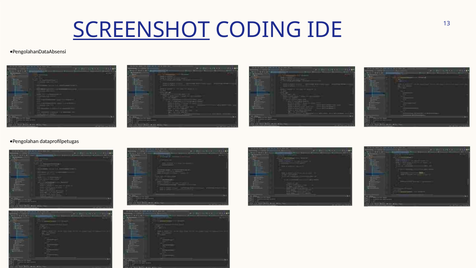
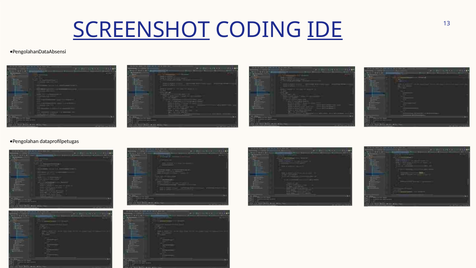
IDE underline: none -> present (325, 30)
